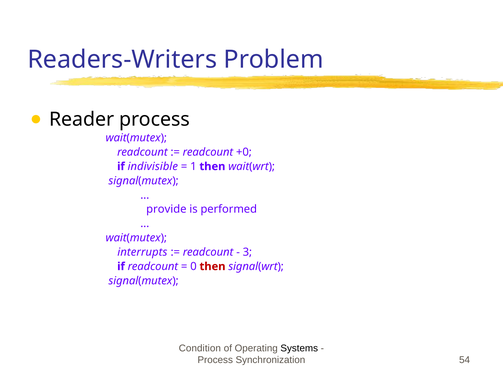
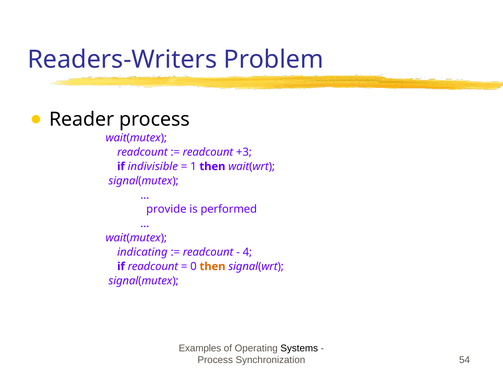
+0: +0 -> +3 (244, 152)
interrupts: interrupts -> indicating (142, 252)
3: 3 -> 4 (247, 252)
then colour: red -> orange (212, 267)
Condition: Condition -> Examples (200, 348)
